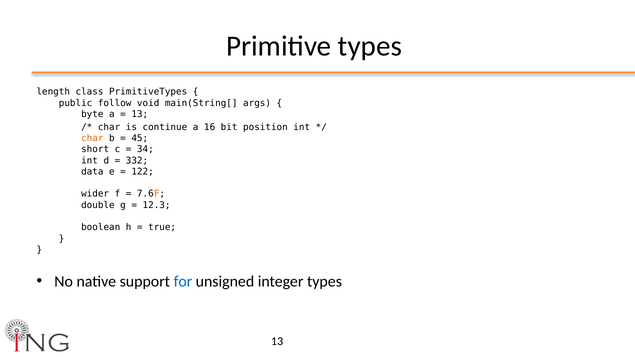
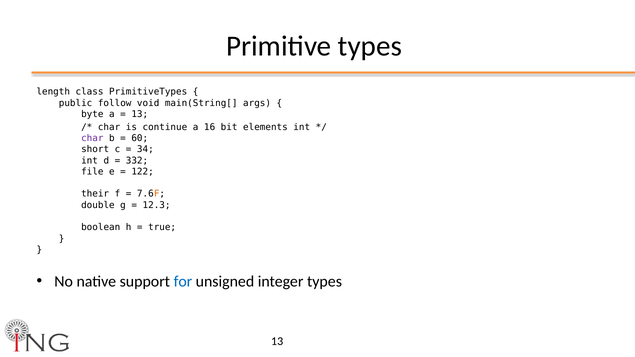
position: position -> elements (265, 127)
char colour: orange -> purple (92, 138)
45: 45 -> 60 (140, 138)
data: data -> file (92, 172)
wider: wider -> their (95, 194)
